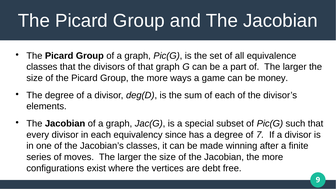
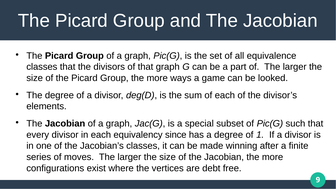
money: money -> looked (273, 78)
7: 7 -> 1 (260, 135)
